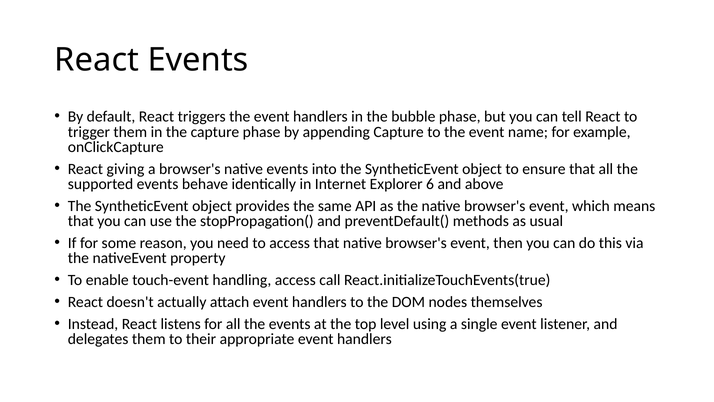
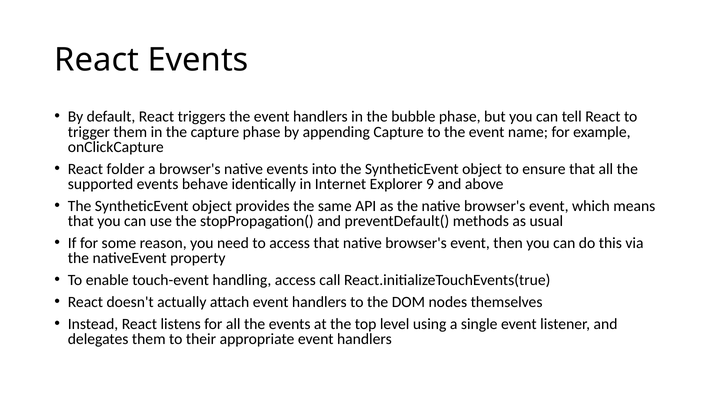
giving: giving -> folder (126, 169)
6: 6 -> 9 (430, 184)
